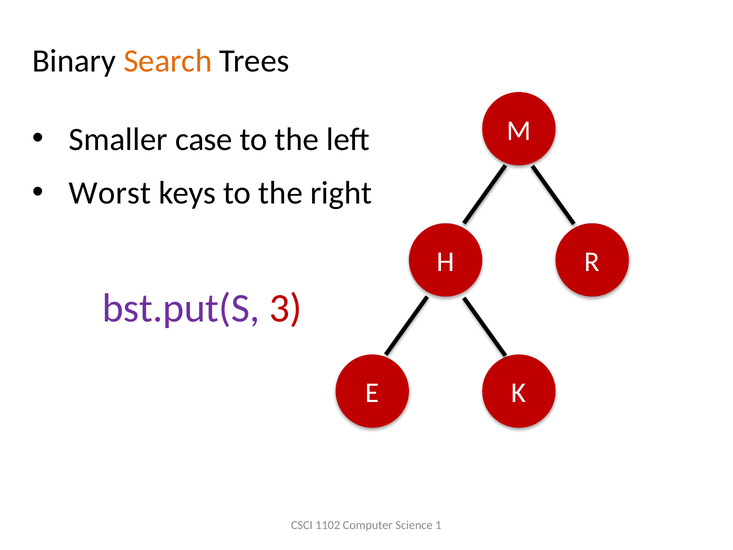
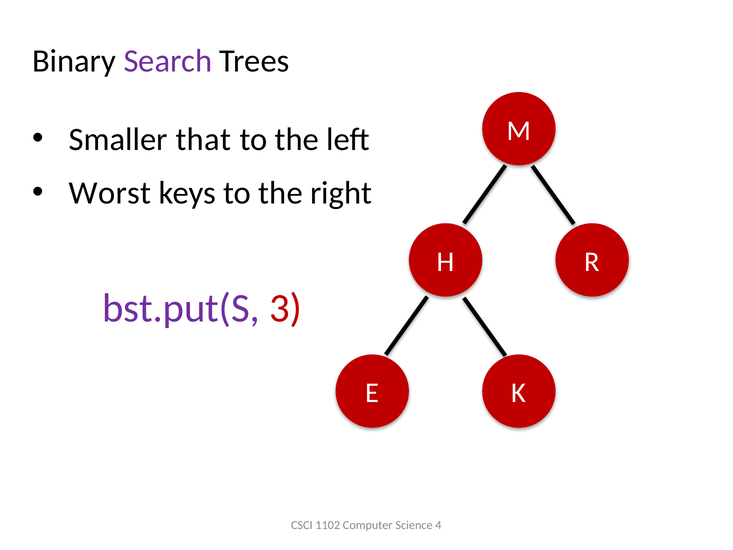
Search colour: orange -> purple (168, 61)
case: case -> that (203, 139)
1: 1 -> 4 (438, 525)
